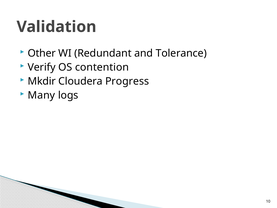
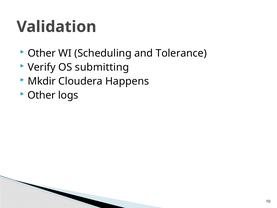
Redundant: Redundant -> Scheduling (103, 53)
contention: contention -> submitting (102, 67)
Progress: Progress -> Happens (127, 81)
Many: Many -> Other (42, 95)
